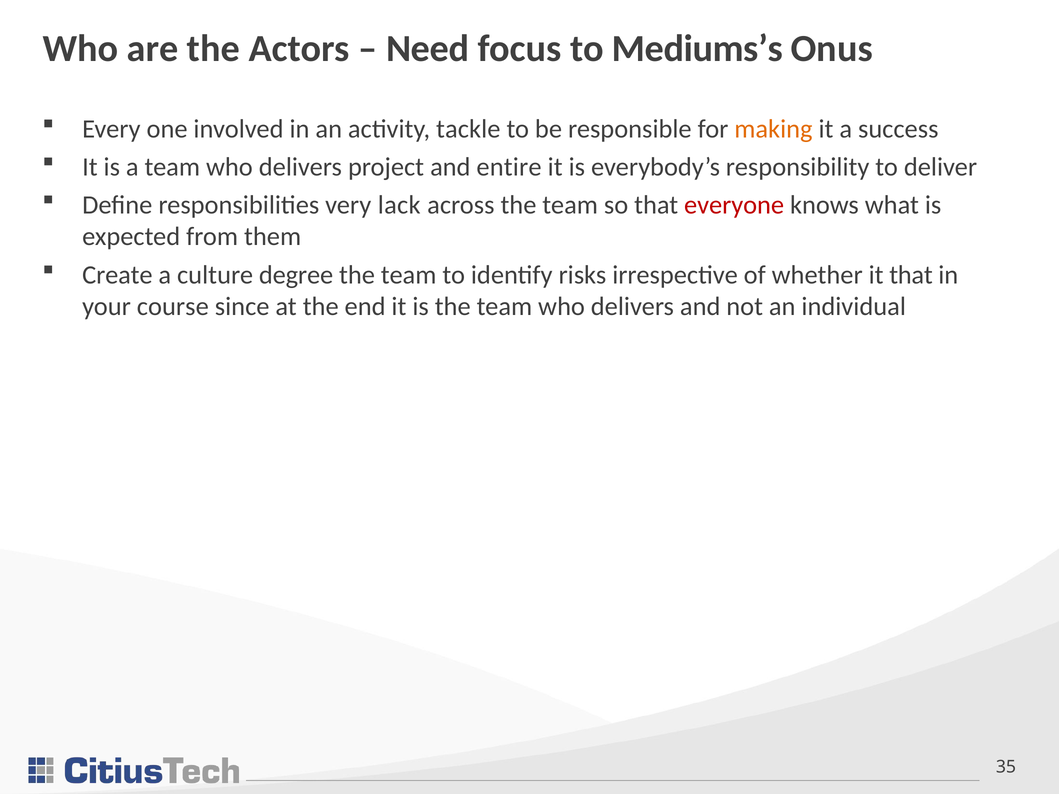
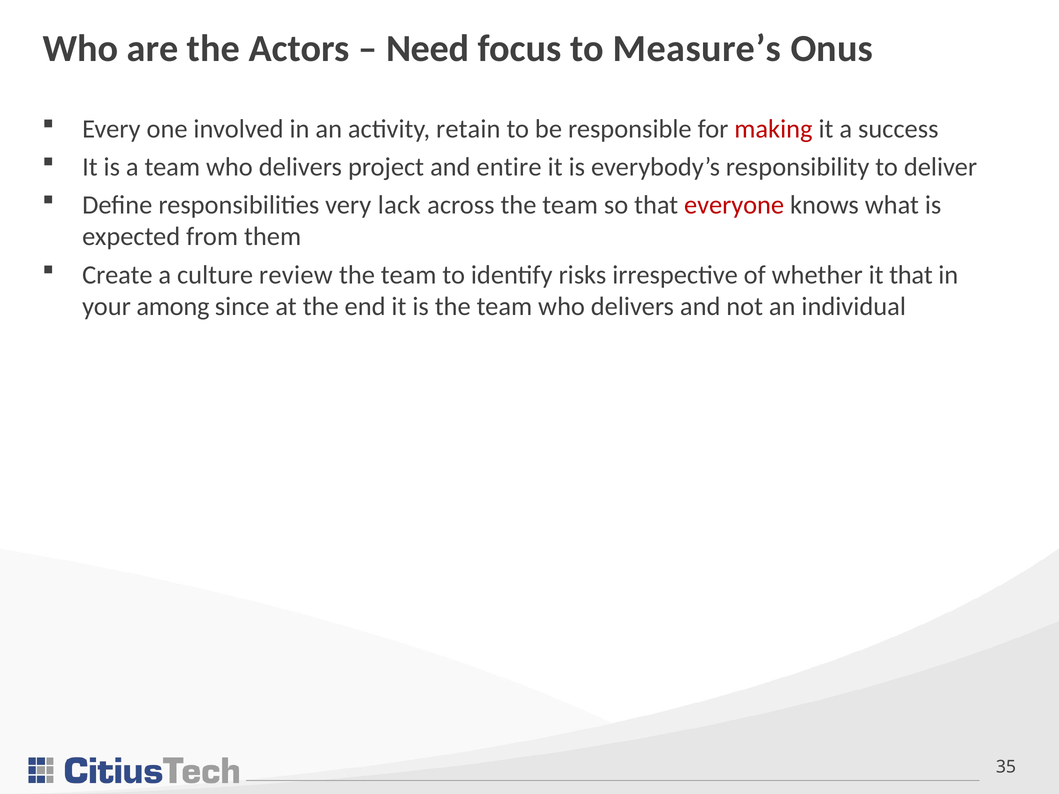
Mediums’s: Mediums’s -> Measure’s (697, 49)
tackle: tackle -> retain (468, 129)
making colour: orange -> red (773, 129)
degree: degree -> review (296, 275)
course: course -> among (173, 307)
